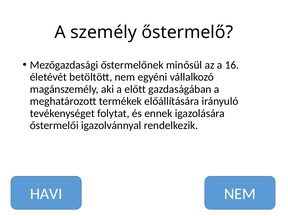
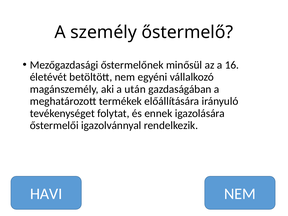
előtt: előtt -> után (135, 89)
